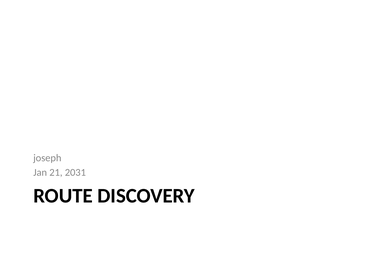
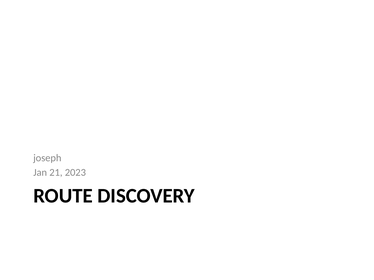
2031: 2031 -> 2023 (75, 173)
